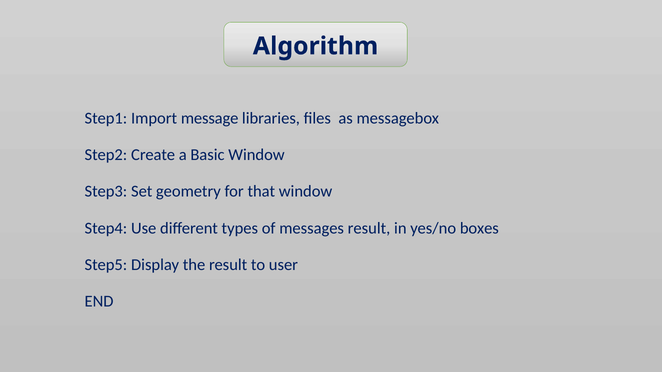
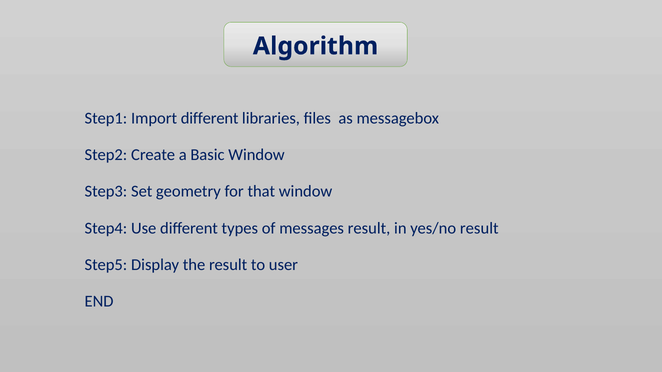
Import message: message -> different (210, 118)
yes/no boxes: boxes -> result (479, 228)
